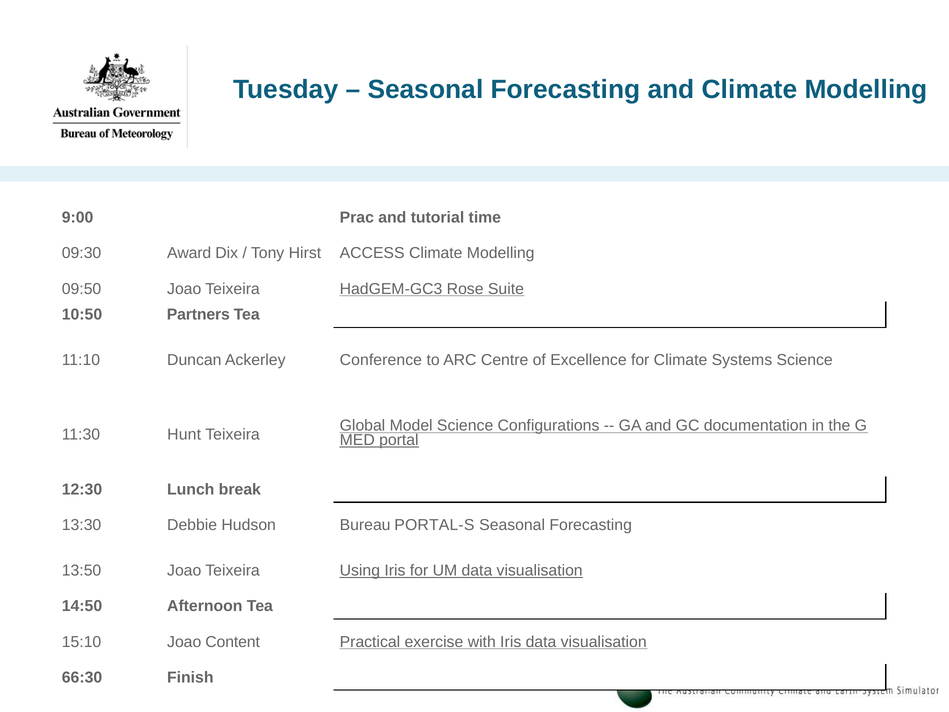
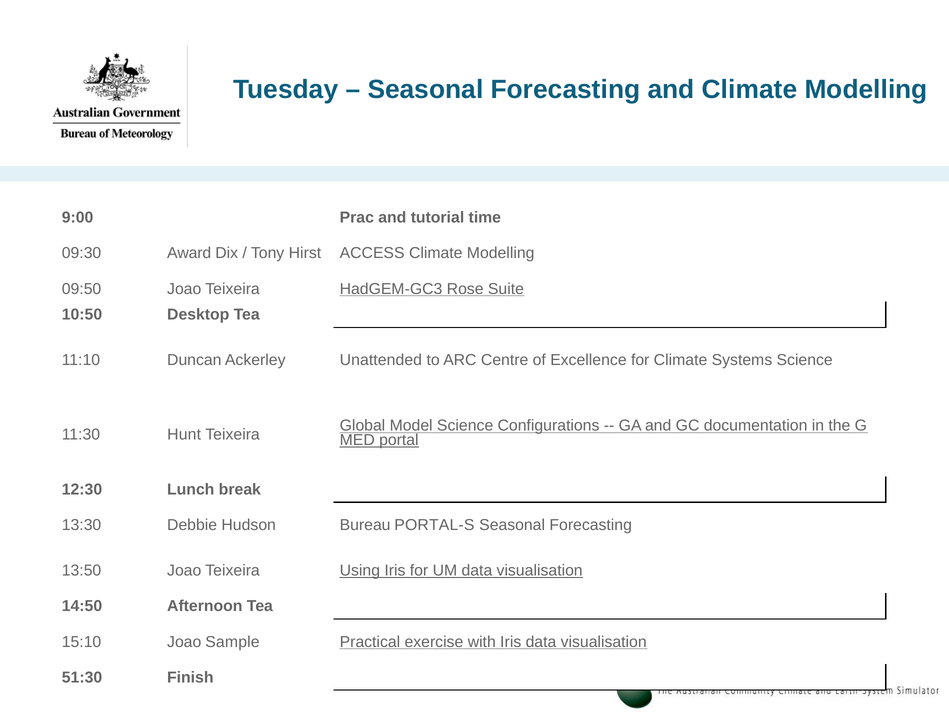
Partners: Partners -> Desktop (198, 315)
Conference: Conference -> Unattended (381, 360)
Content: Content -> Sample (232, 642)
66:30: 66:30 -> 51:30 (82, 677)
